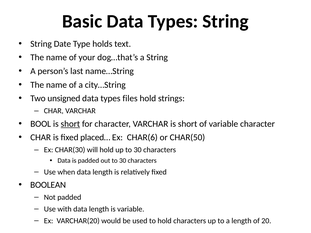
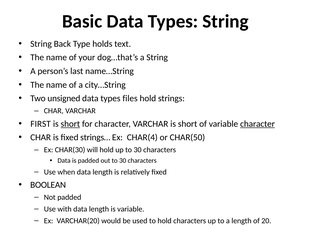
Date: Date -> Back (62, 44)
BOOL: BOOL -> FIRST (41, 124)
character underline: none -> present (258, 124)
placed…: placed… -> strings… (95, 138)
CHAR(6: CHAR(6 -> CHAR(4 (142, 138)
